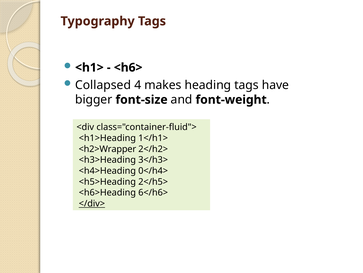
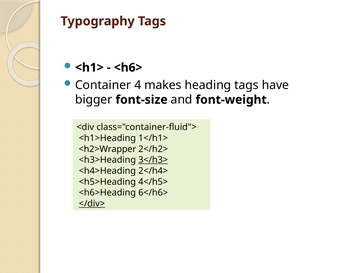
Collapsed: Collapsed -> Container (103, 85)
3</h3> underline: none -> present (153, 159)
0</h4>: 0</h4> -> 2</h4> (153, 170)
2</h5>: 2</h5> -> 4</h5> (153, 181)
